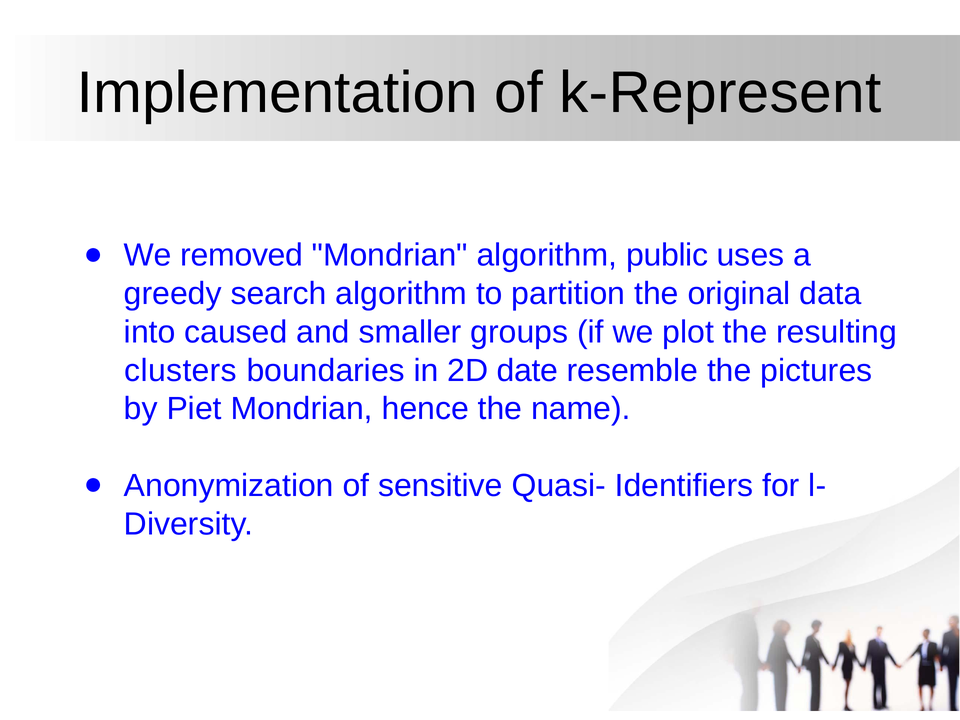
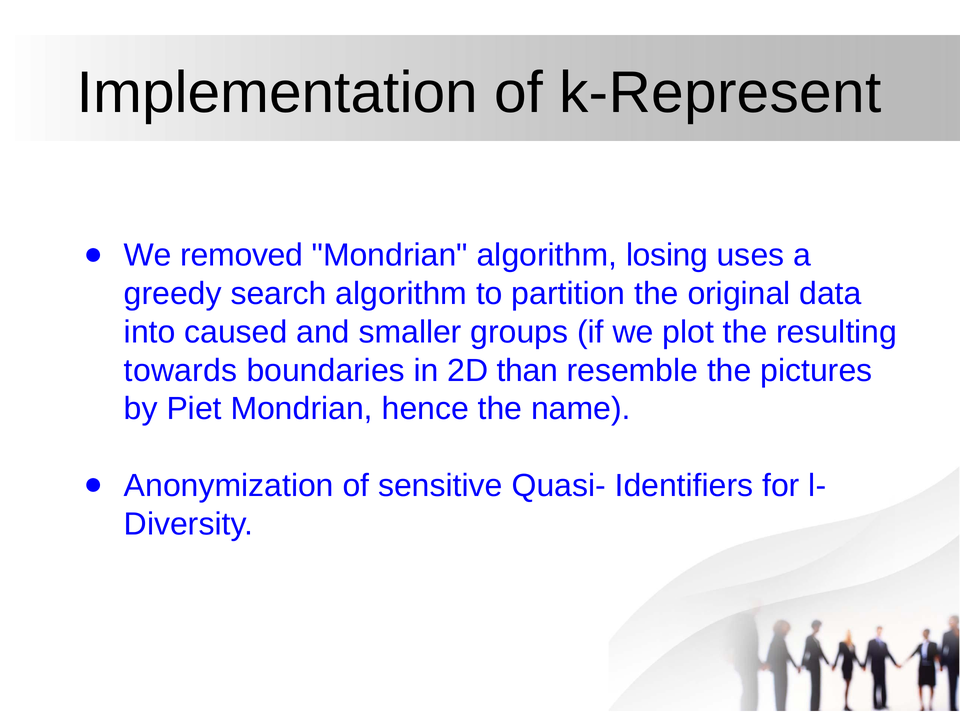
public: public -> losing (667, 255)
clusters: clusters -> towards (181, 370)
date: date -> than (528, 370)
